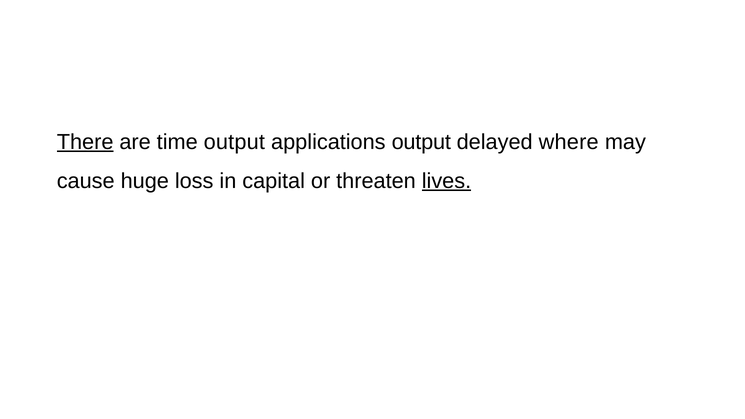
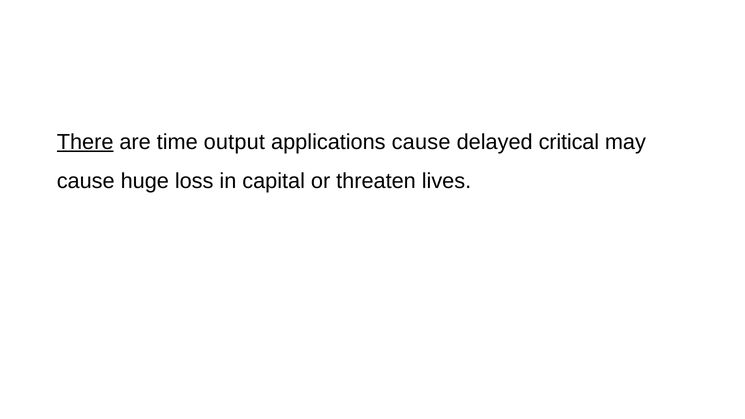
applications output: output -> cause (421, 142)
where: where -> critical (569, 142)
lives underline: present -> none (446, 181)
